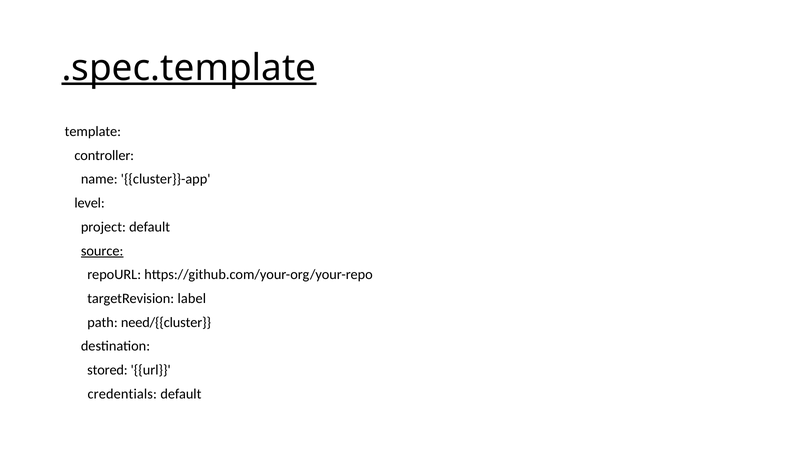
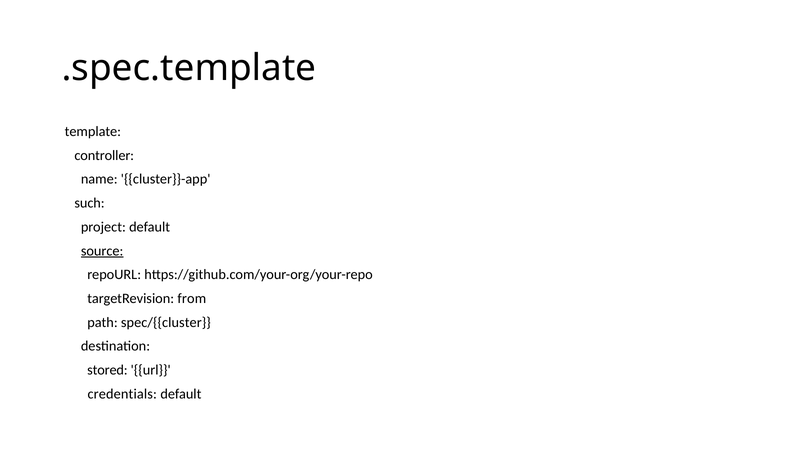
.spec.template underline: present -> none (189, 68)
level: level -> such (90, 203)
label: label -> from (192, 298)
need/{{cluster: need/{{cluster -> spec/{{cluster (166, 322)
